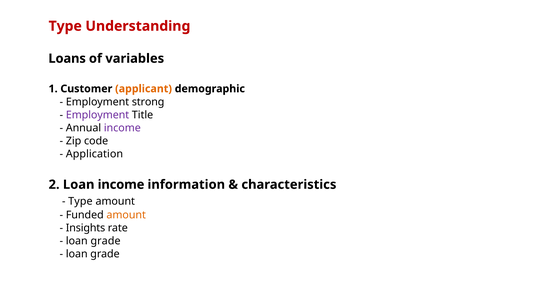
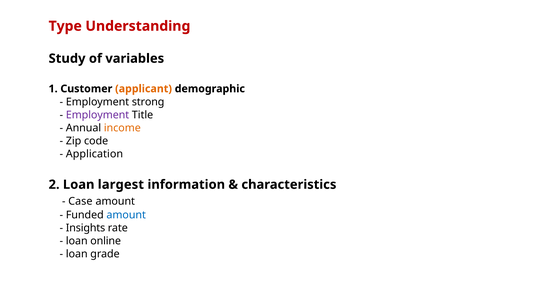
Loans: Loans -> Study (67, 58)
income colour: purple -> orange (122, 128)
Loan income: income -> largest (121, 184)
Type: Type -> Case (80, 201)
amount colour: orange -> blue (126, 215)
grade: grade -> online (106, 241)
